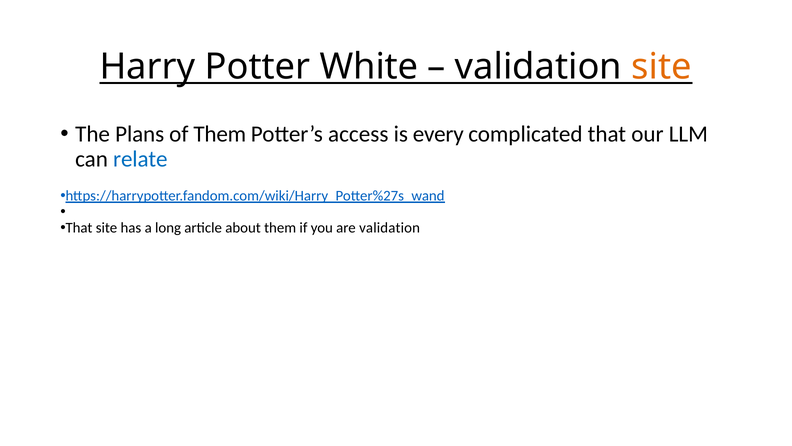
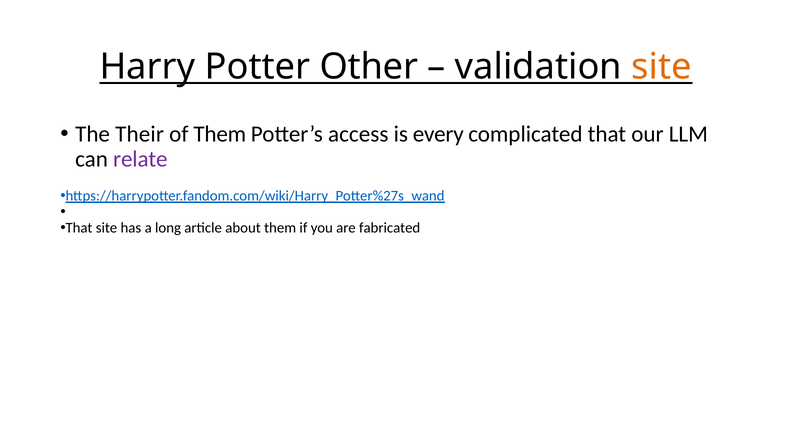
White: White -> Other (369, 67)
Plans: Plans -> Their (140, 134)
relate colour: blue -> purple (140, 159)
are validation: validation -> fabricated (390, 228)
